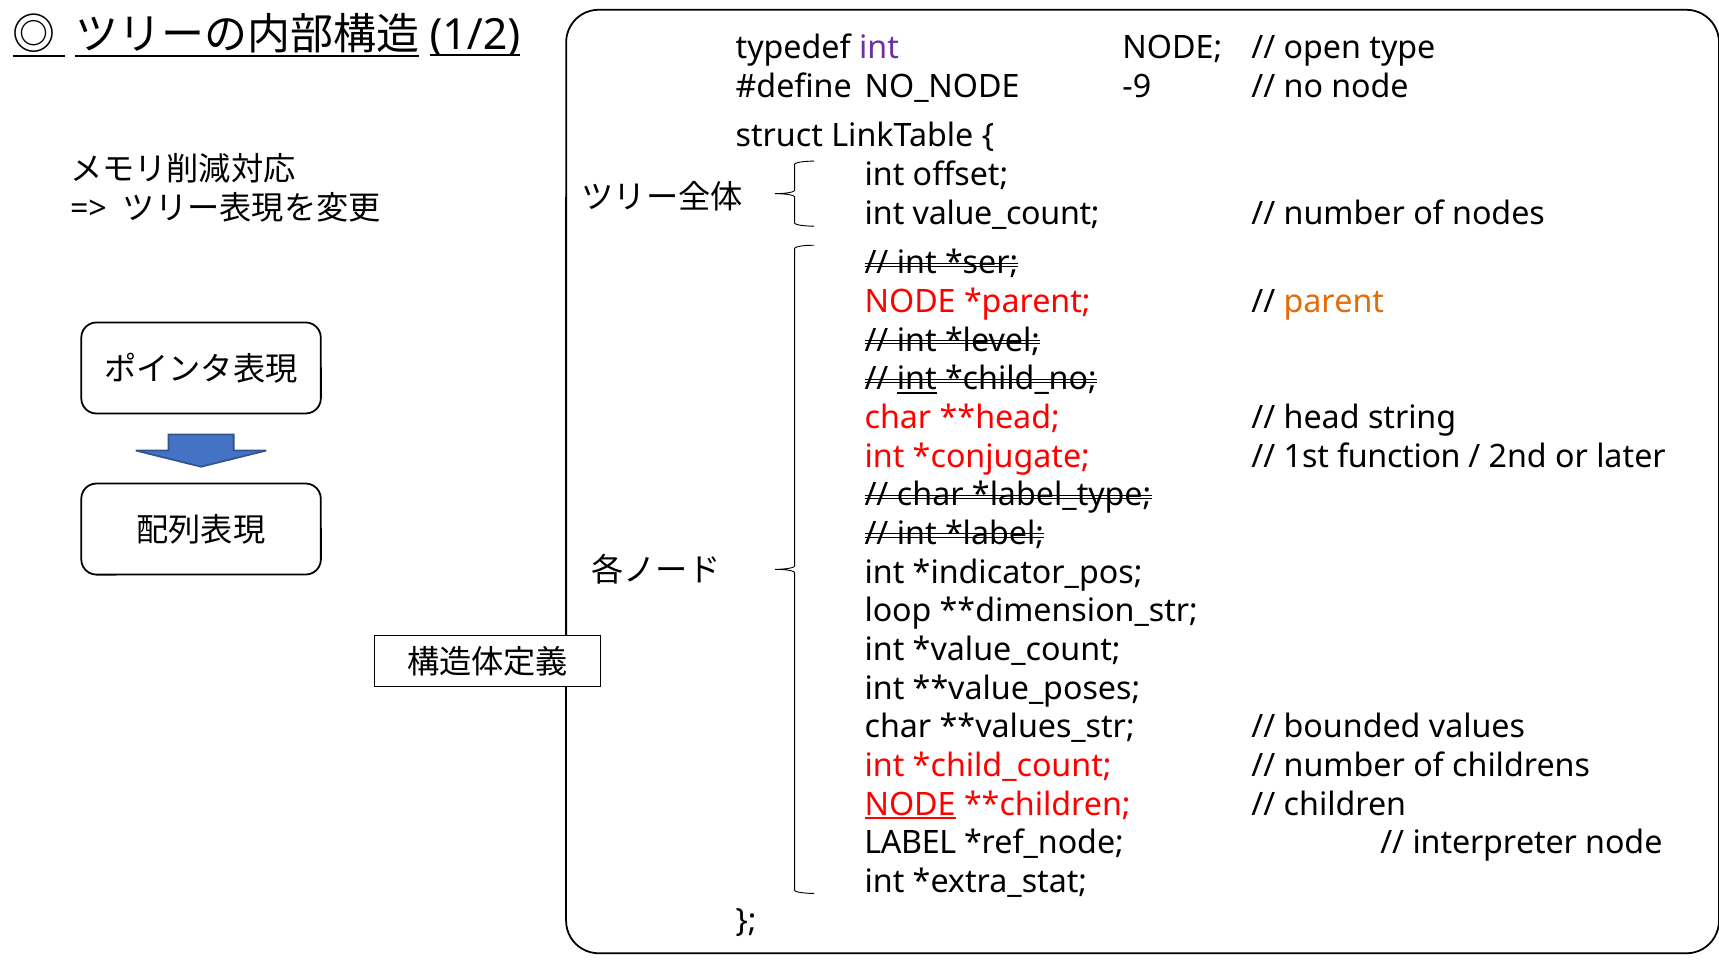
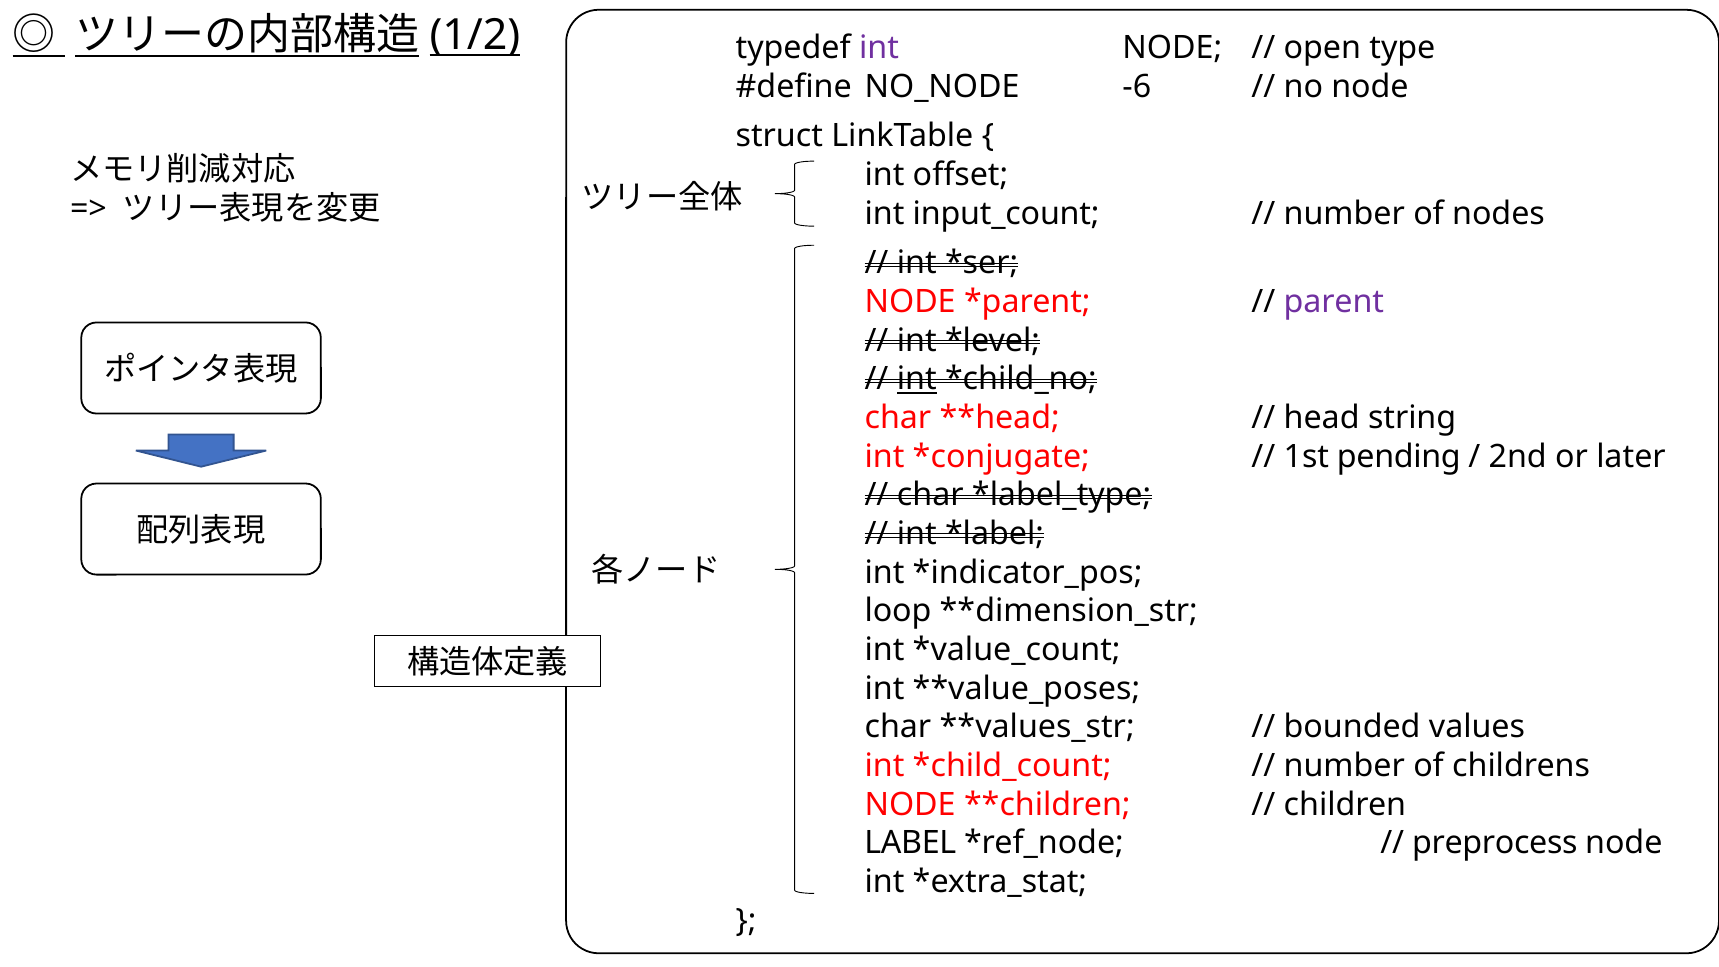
-9: -9 -> -6 (1137, 87)
value_count: value_count -> input_count (1006, 214)
parent colour: orange -> purple (1334, 302)
function: function -> pending (1399, 456)
NODE underline: present -> none (910, 805)
interpreter: interpreter -> preprocess (1495, 843)
